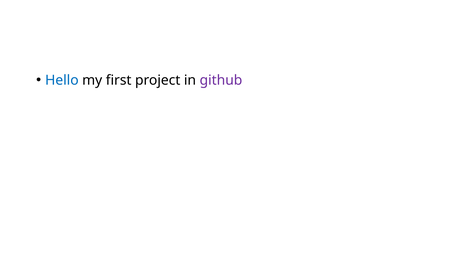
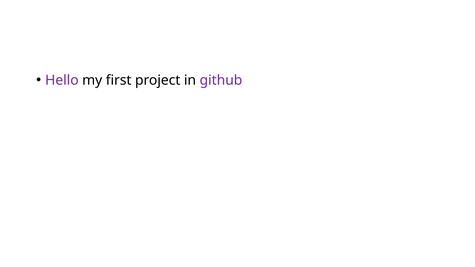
Hello colour: blue -> purple (62, 80)
